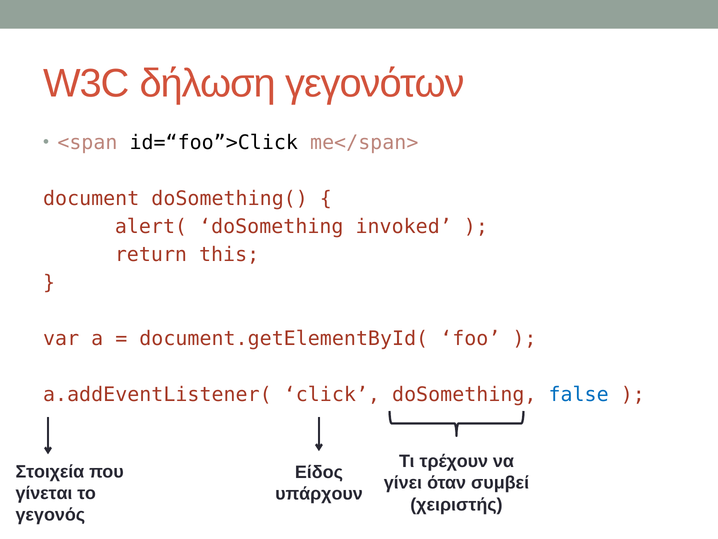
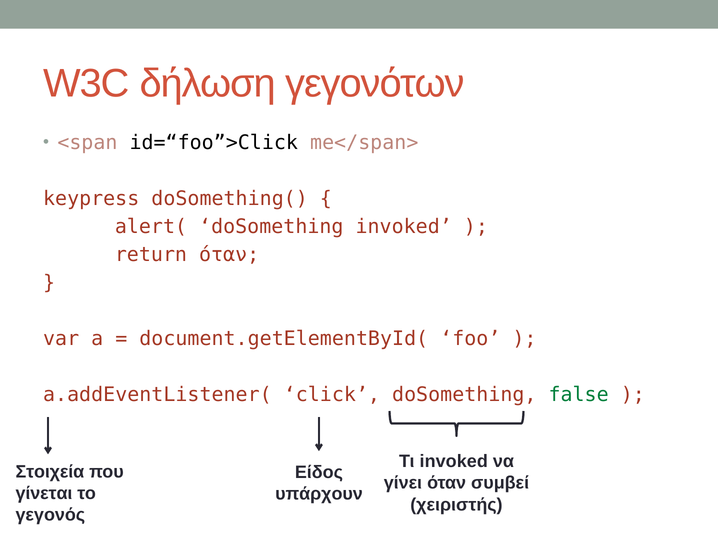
document: document -> keypress (91, 199)
return this: this -> όταν (229, 254)
false colour: blue -> green (579, 394)
Τι τρέχουν: τρέχουν -> invoked (454, 461)
